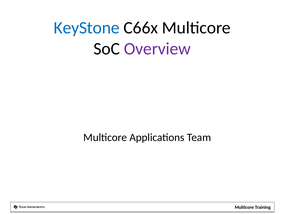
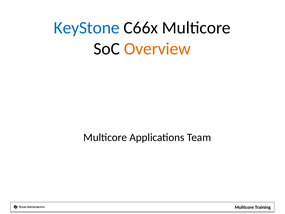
Overview colour: purple -> orange (157, 49)
